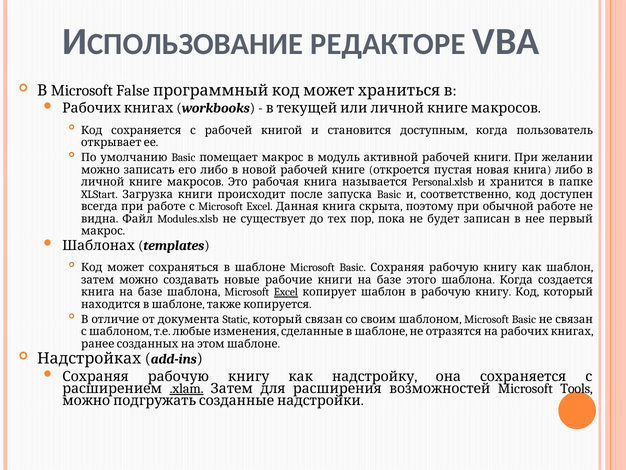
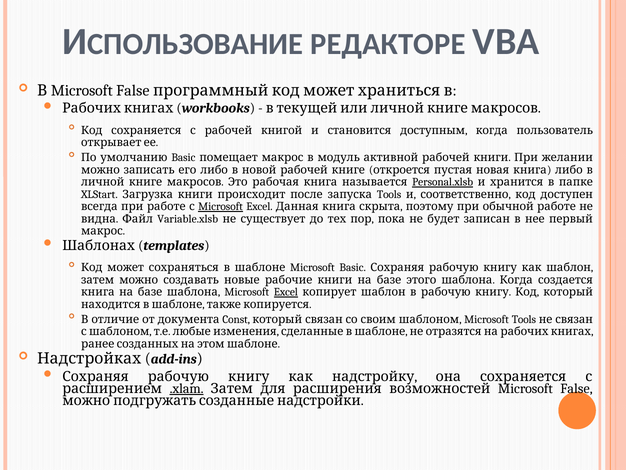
Personal.xlsb underline: none -> present (443, 182)
XLStart Basic: Basic -> Tools (389, 194)
Microsoft underline: none -> present (221, 206)
Modules.xlsb: Modules.xlsb -> Variable.xlsb (188, 219)
Static: Static -> Const (236, 319)
Basic: Basic -> Tools (524, 319)
Tools: Tools -> False (576, 388)
